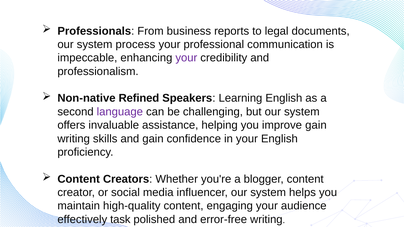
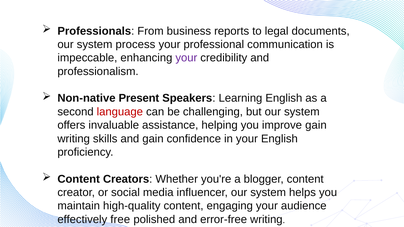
Refined: Refined -> Present (139, 98)
language colour: purple -> red (120, 112)
task: task -> free (120, 220)
